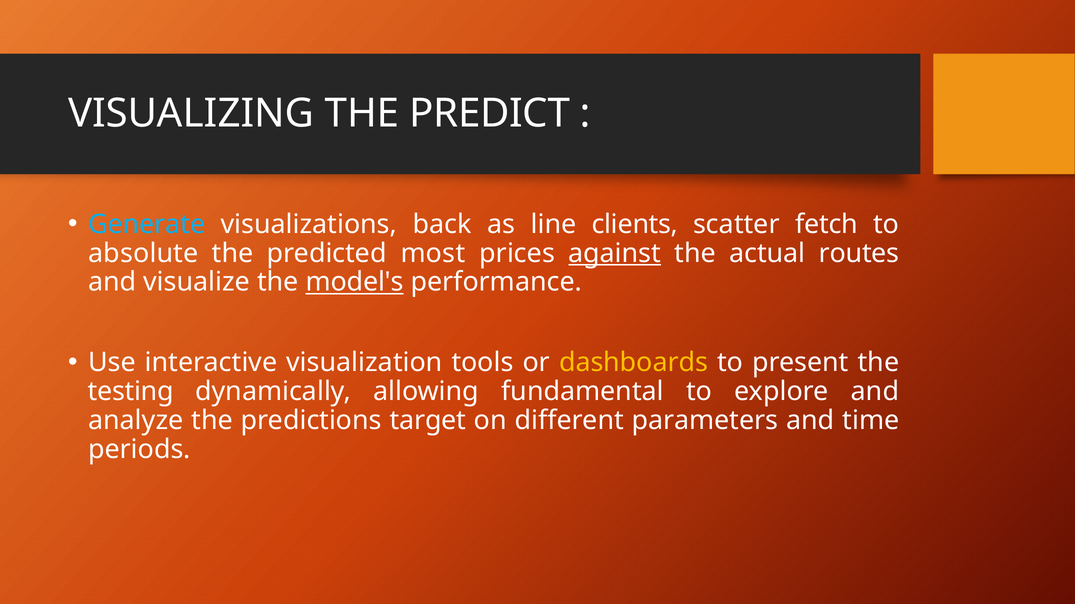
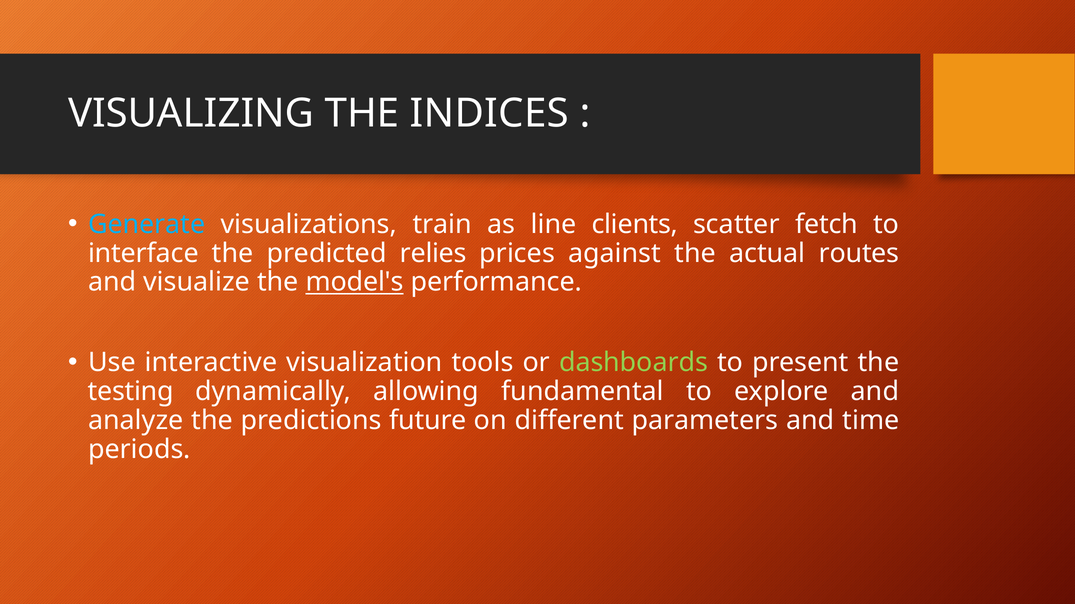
PREDICT: PREDICT -> INDICES (489, 114)
back: back -> train (442, 224)
absolute: absolute -> interface (143, 253)
most: most -> relies (433, 253)
against underline: present -> none (615, 253)
dashboards colour: yellow -> light green (634, 363)
target: target -> future (428, 421)
